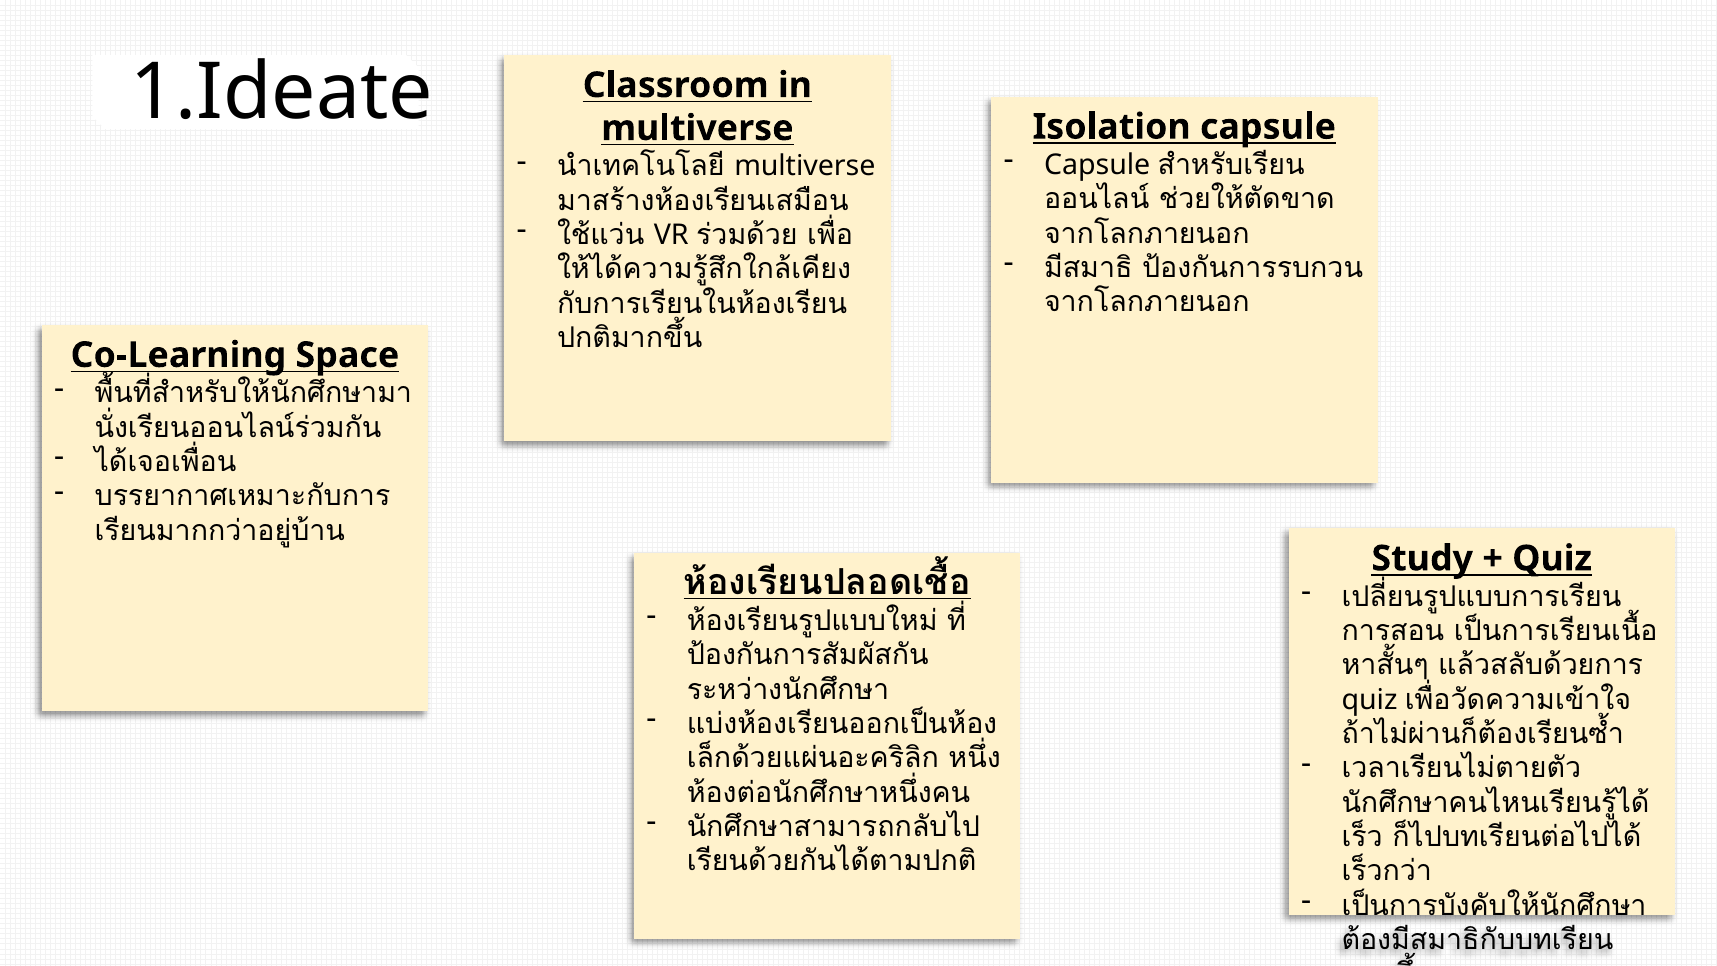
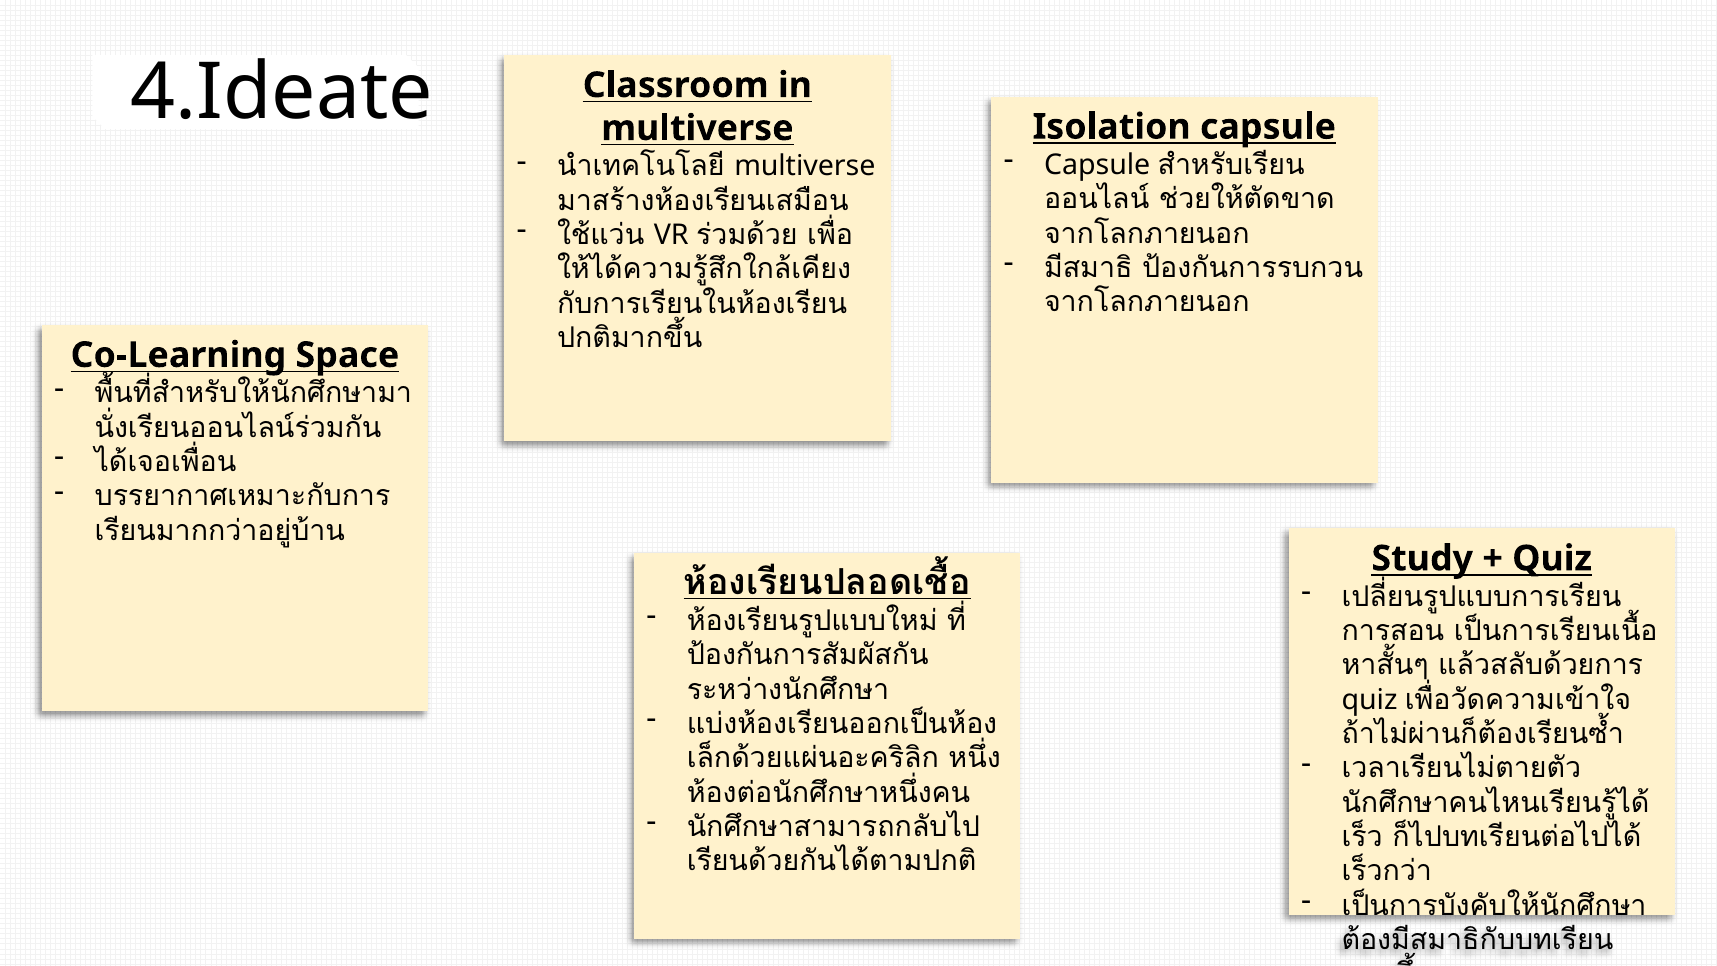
1.Ideate: 1.Ideate -> 4.Ideate (282, 93)
